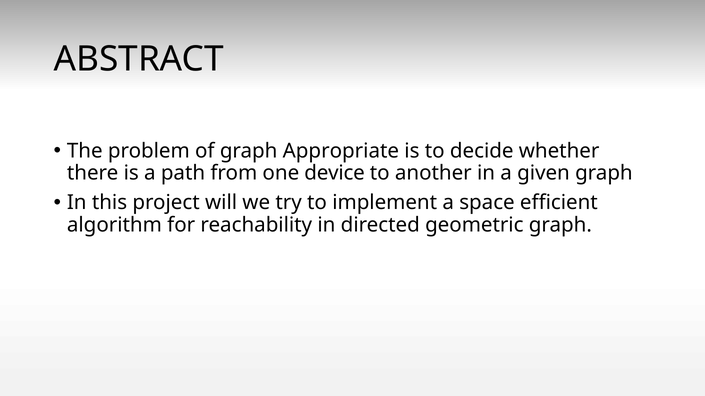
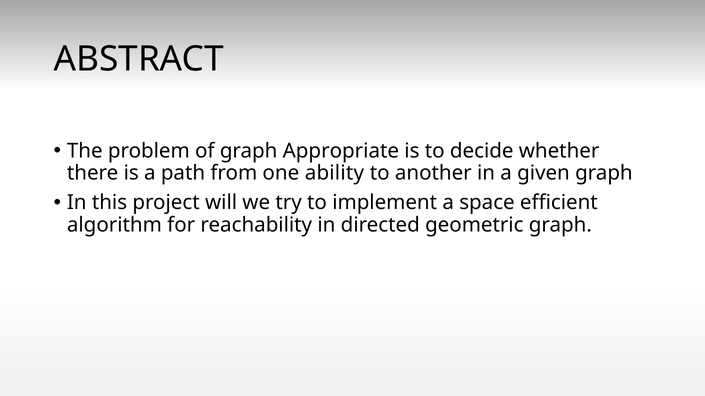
device: device -> ability (334, 173)
